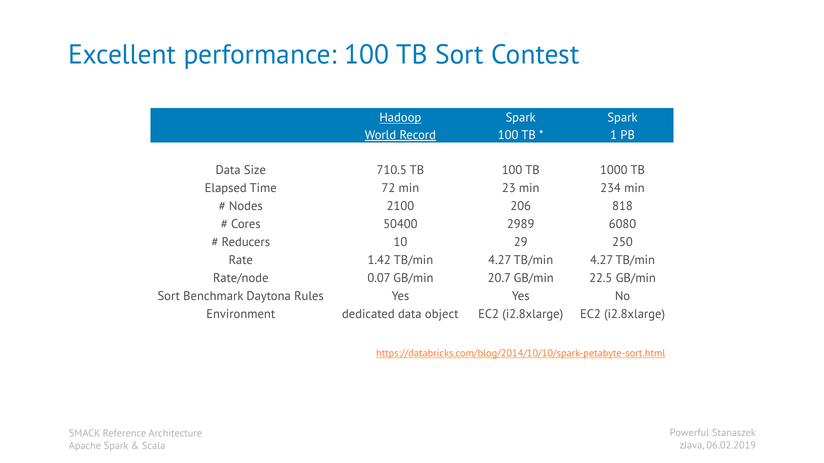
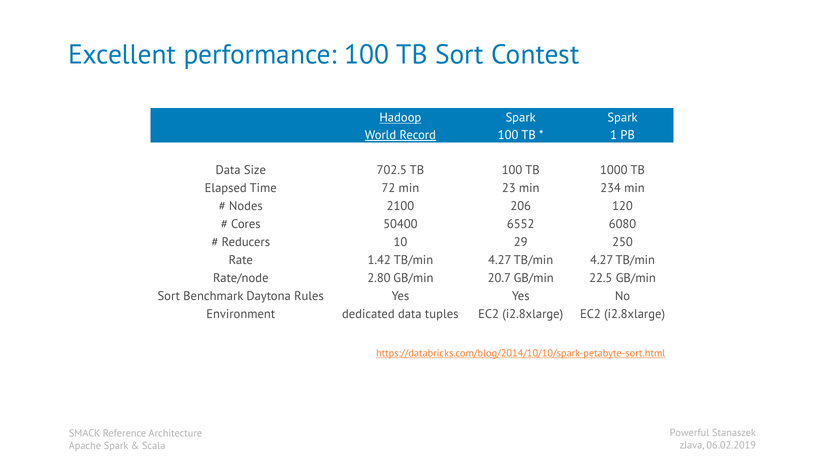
710.5: 710.5 -> 702.5 (392, 170)
818: 818 -> 120 (623, 206)
2989: 2989 -> 6552 (521, 224)
0.07: 0.07 -> 2.80 (379, 278)
object: object -> tuples (442, 314)
